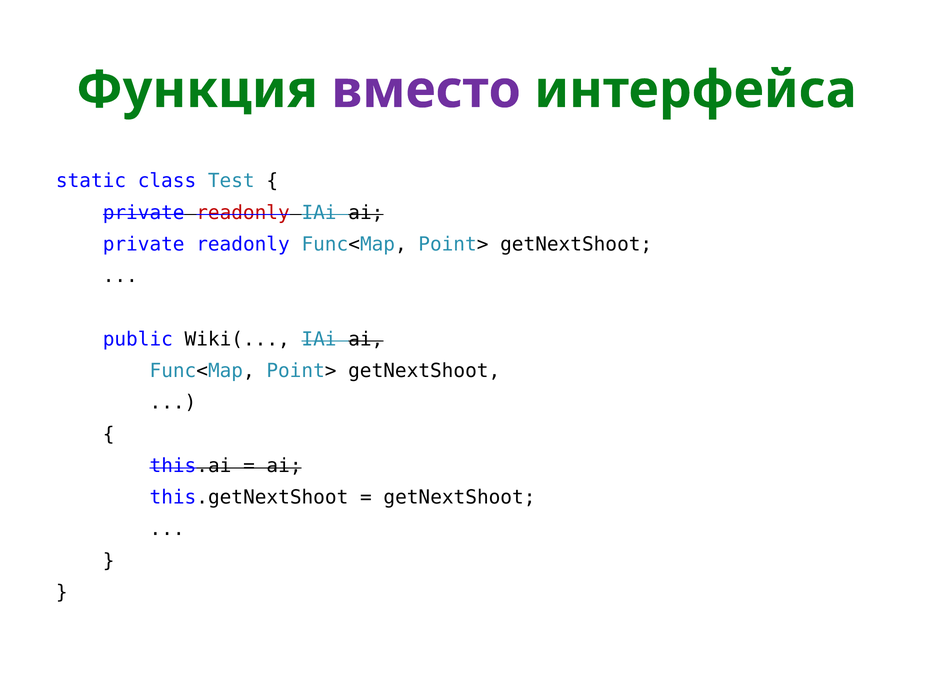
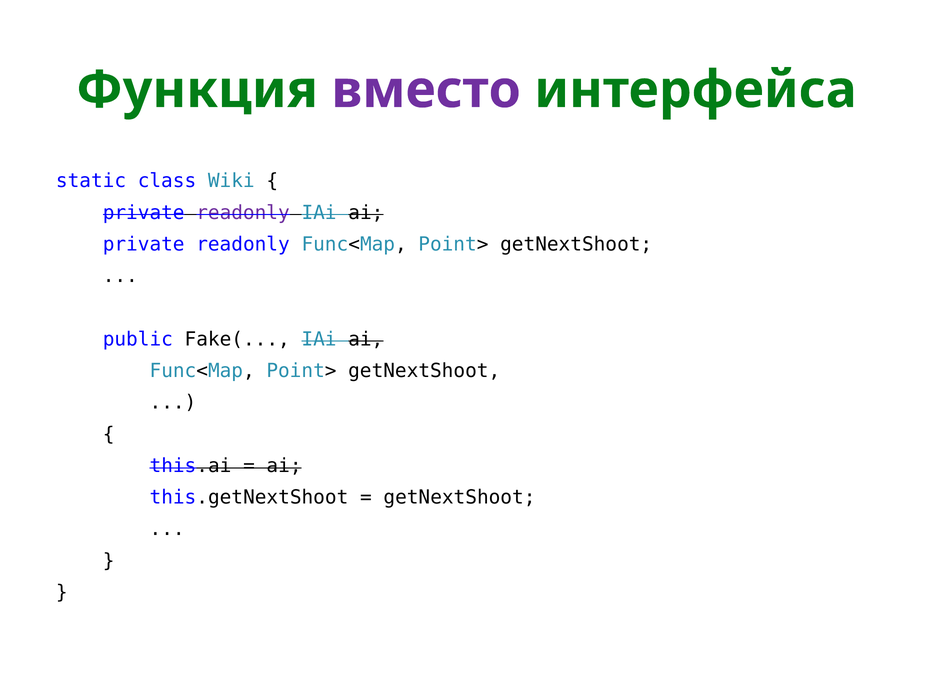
Test: Test -> Wiki (231, 181)
readonly colour: red -> purple (243, 213)
Wiki(: Wiki( -> Fake( (237, 339)
